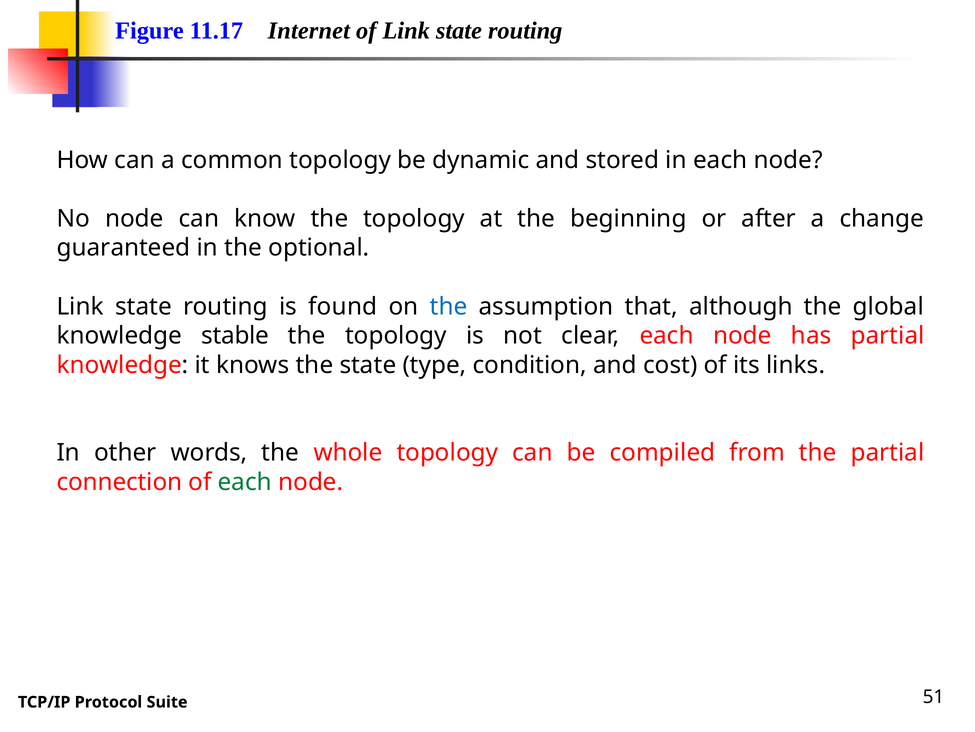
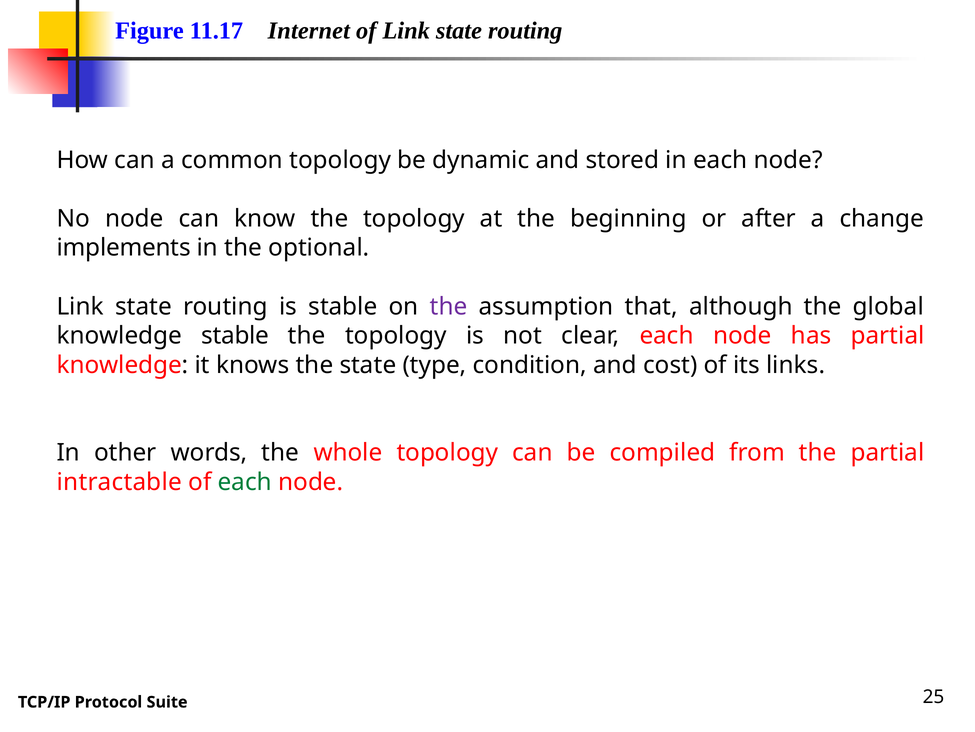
guaranteed: guaranteed -> implements (124, 248)
is found: found -> stable (343, 306)
the colour: blue -> purple (449, 306)
connection: connection -> intractable (119, 482)
51: 51 -> 25 (933, 696)
